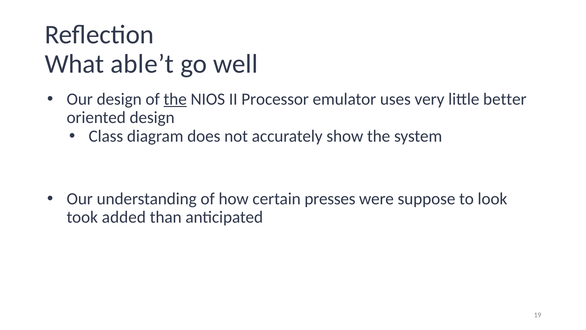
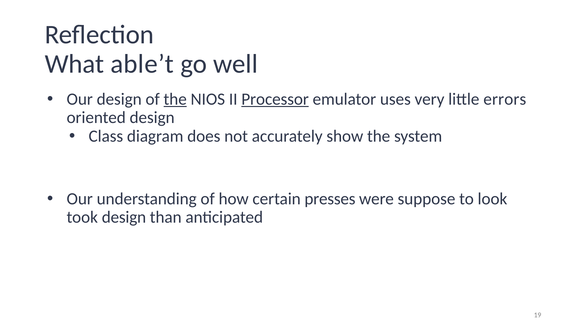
Processor underline: none -> present (275, 99)
better: better -> errors (505, 99)
took added: added -> design (124, 217)
